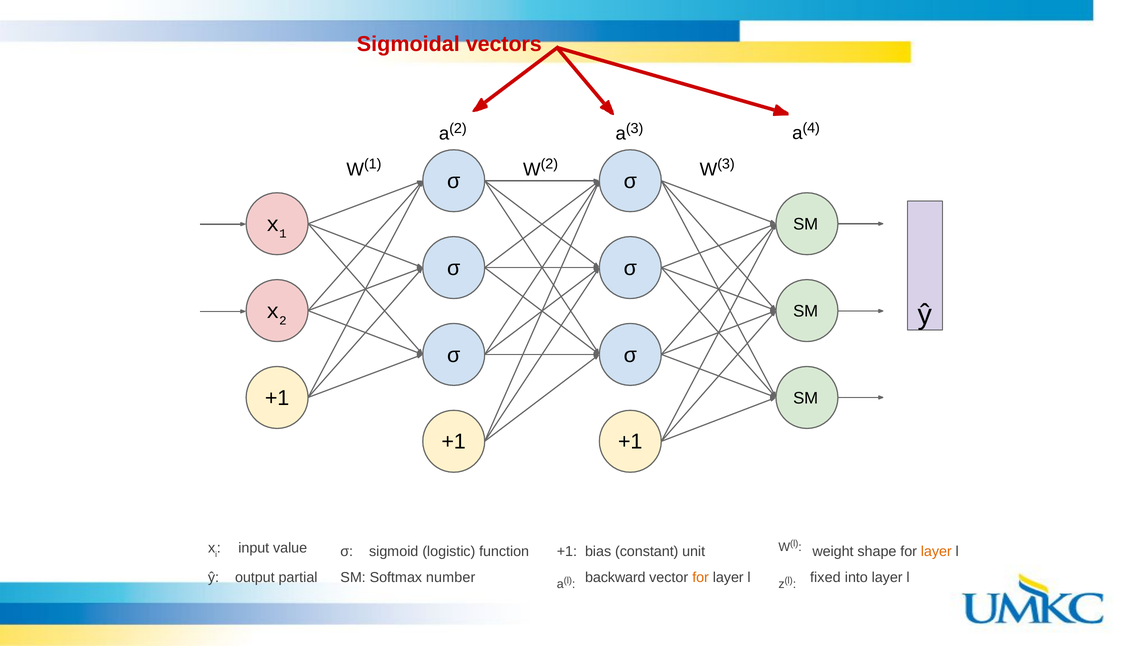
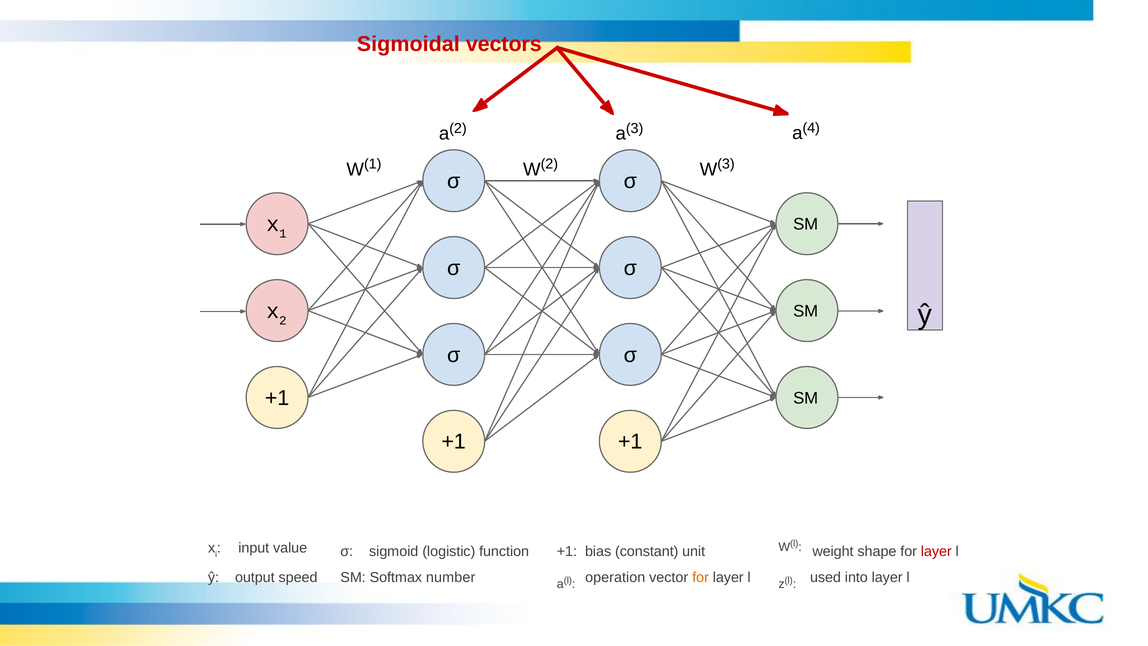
layer colour: orange -> red (936, 551)
partial: partial -> speed (298, 577)
backward: backward -> operation (615, 577)
fixed: fixed -> used (825, 577)
